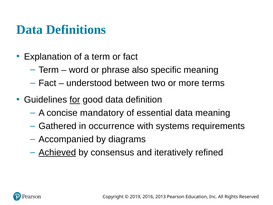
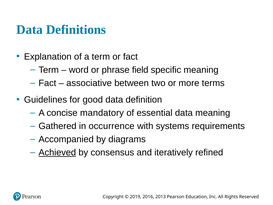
also: also -> field (140, 70)
understood: understood -> associative (89, 83)
for underline: present -> none (75, 100)
